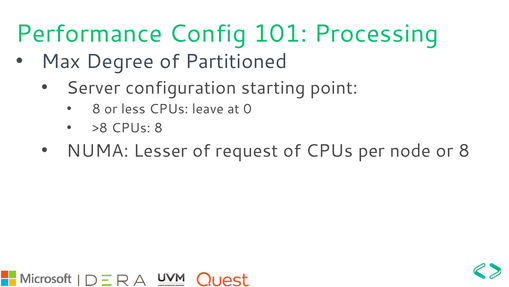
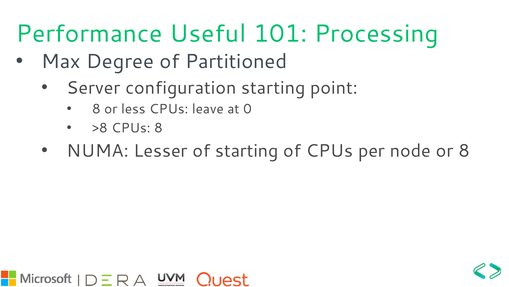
Config: Config -> Useful (208, 34)
of request: request -> starting (247, 150)
